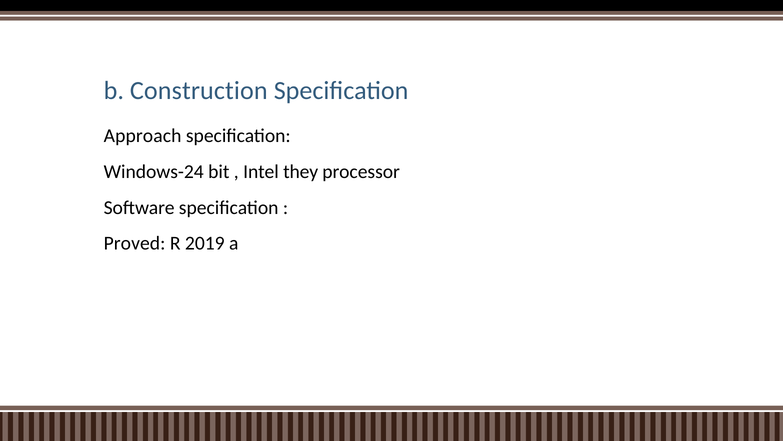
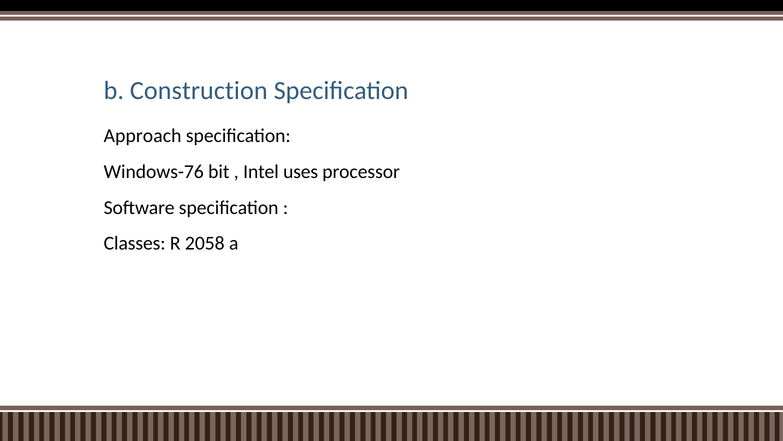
Windows-24: Windows-24 -> Windows-76 (154, 172)
they: they -> uses (301, 172)
Proved: Proved -> Classes (135, 243)
2019: 2019 -> 2058 (205, 243)
